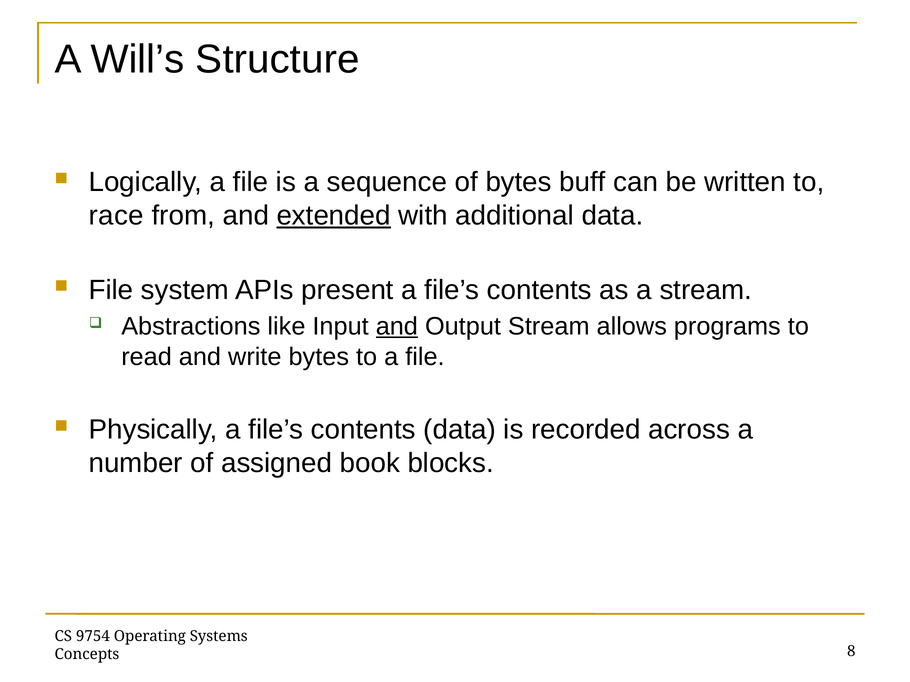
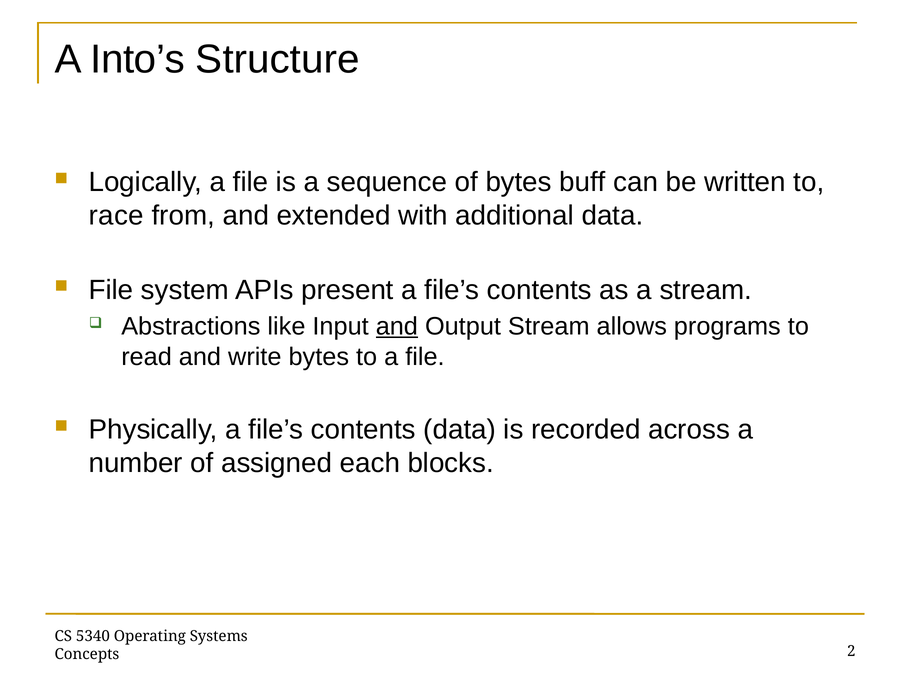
Will’s: Will’s -> Into’s (138, 59)
extended underline: present -> none (334, 216)
book: book -> each (370, 463)
9754: 9754 -> 5340 (93, 637)
8: 8 -> 2 (851, 652)
